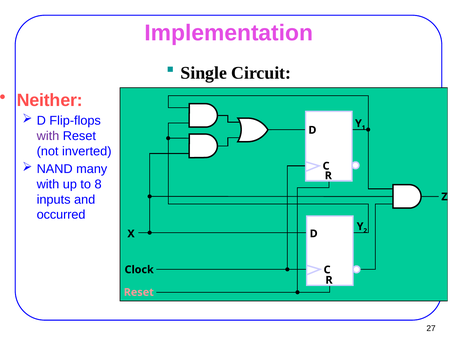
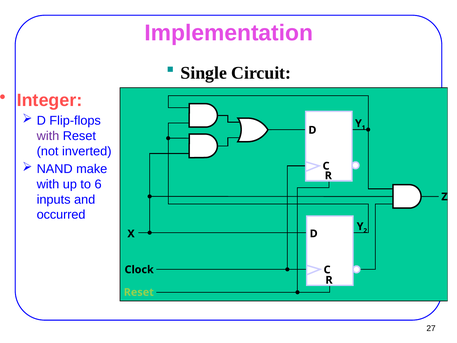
Neither: Neither -> Integer (50, 100)
many: many -> make (92, 169)
8: 8 -> 6 (98, 184)
Reset colour: pink -> light green (139, 292)
